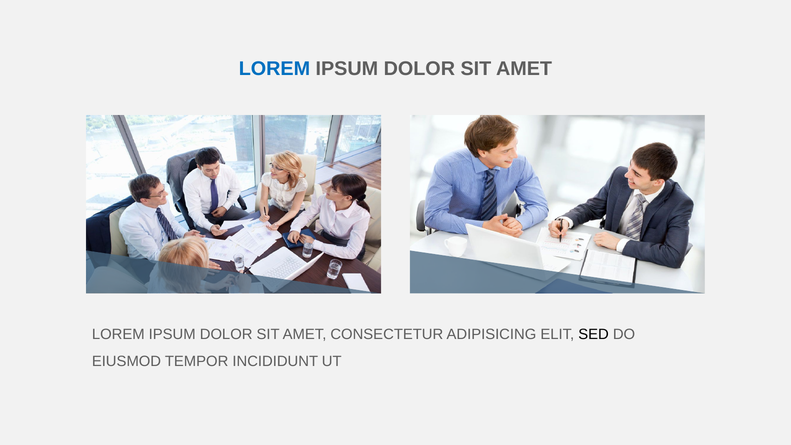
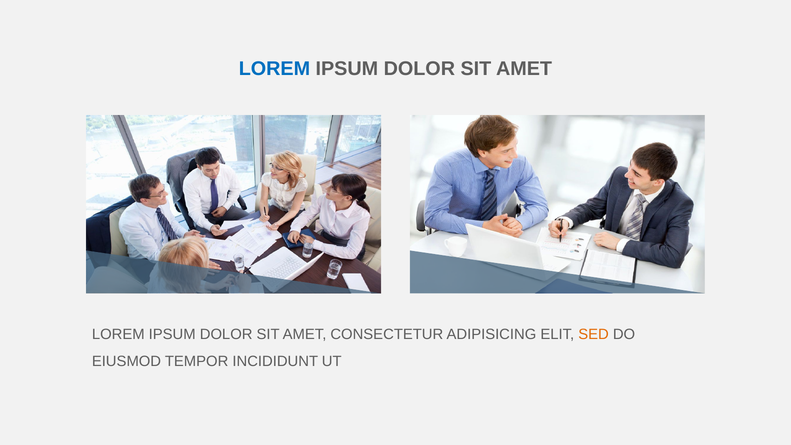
SED colour: black -> orange (594, 335)
